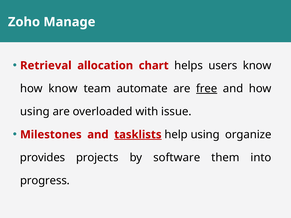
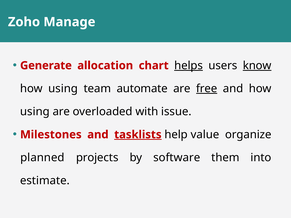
Retrieval: Retrieval -> Generate (46, 66)
helps underline: none -> present (189, 66)
know underline: none -> present (257, 66)
know: know -> using (63, 89)
help using: using -> value (205, 135)
provides: provides -> planned (42, 158)
progress: progress -> estimate (45, 181)
